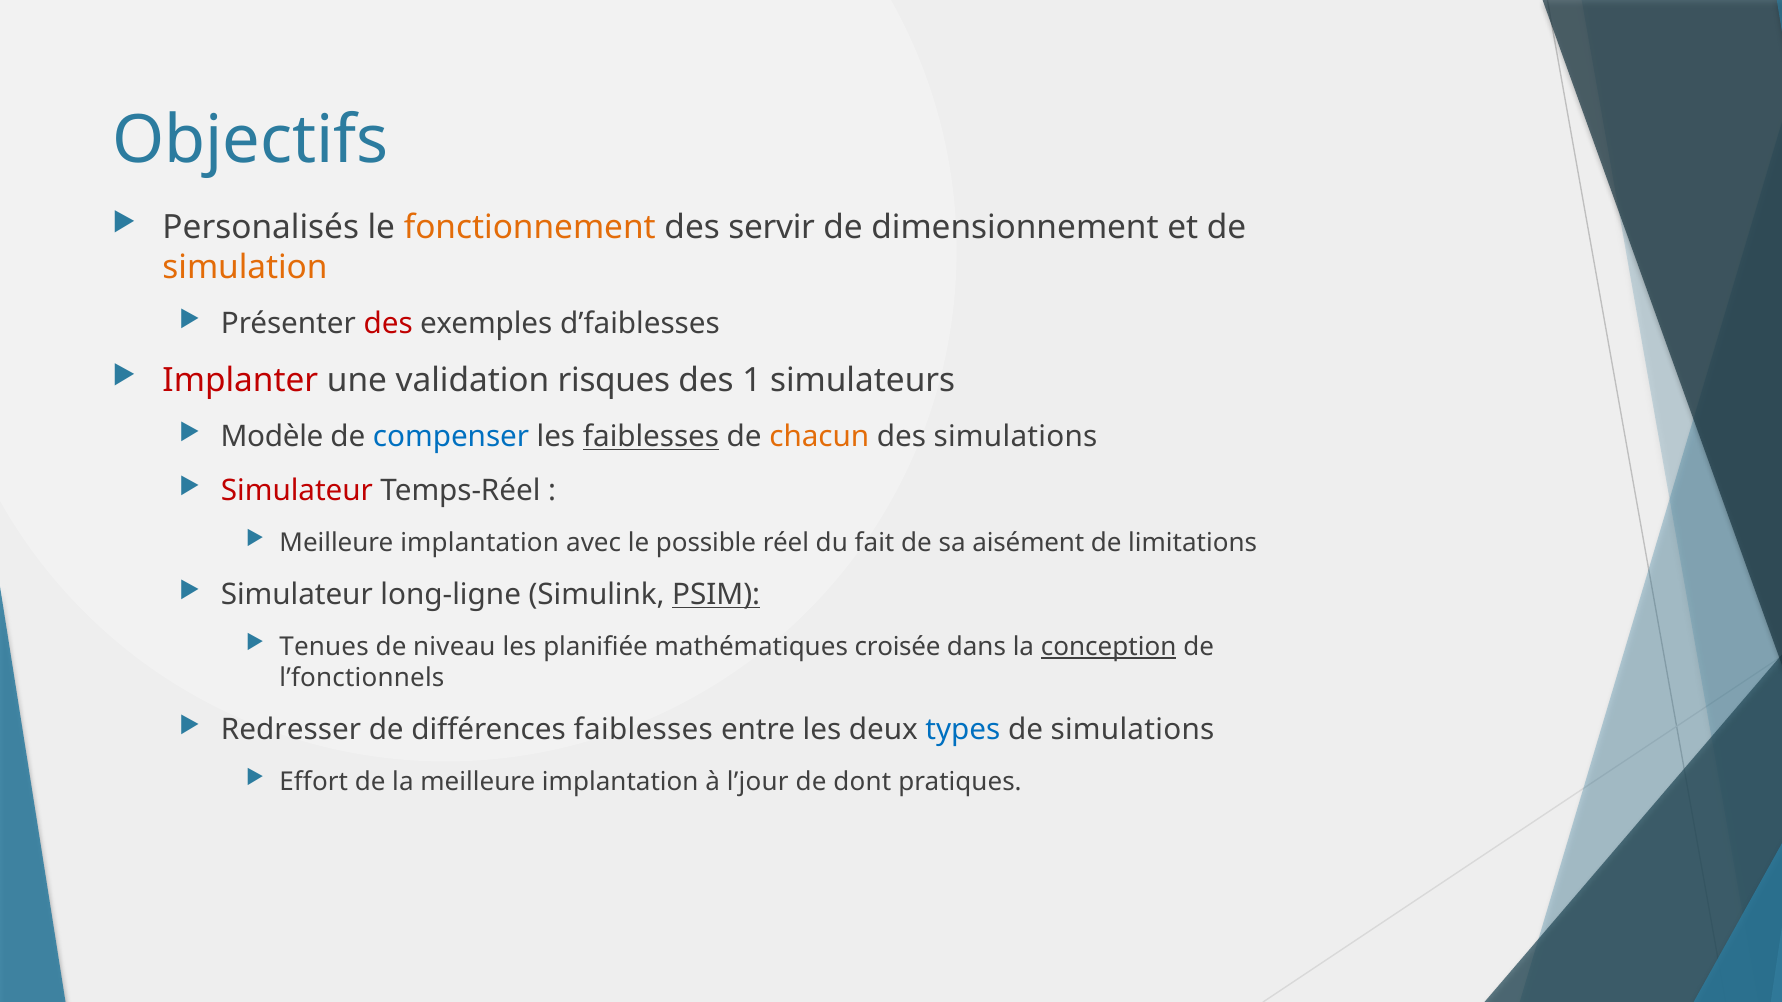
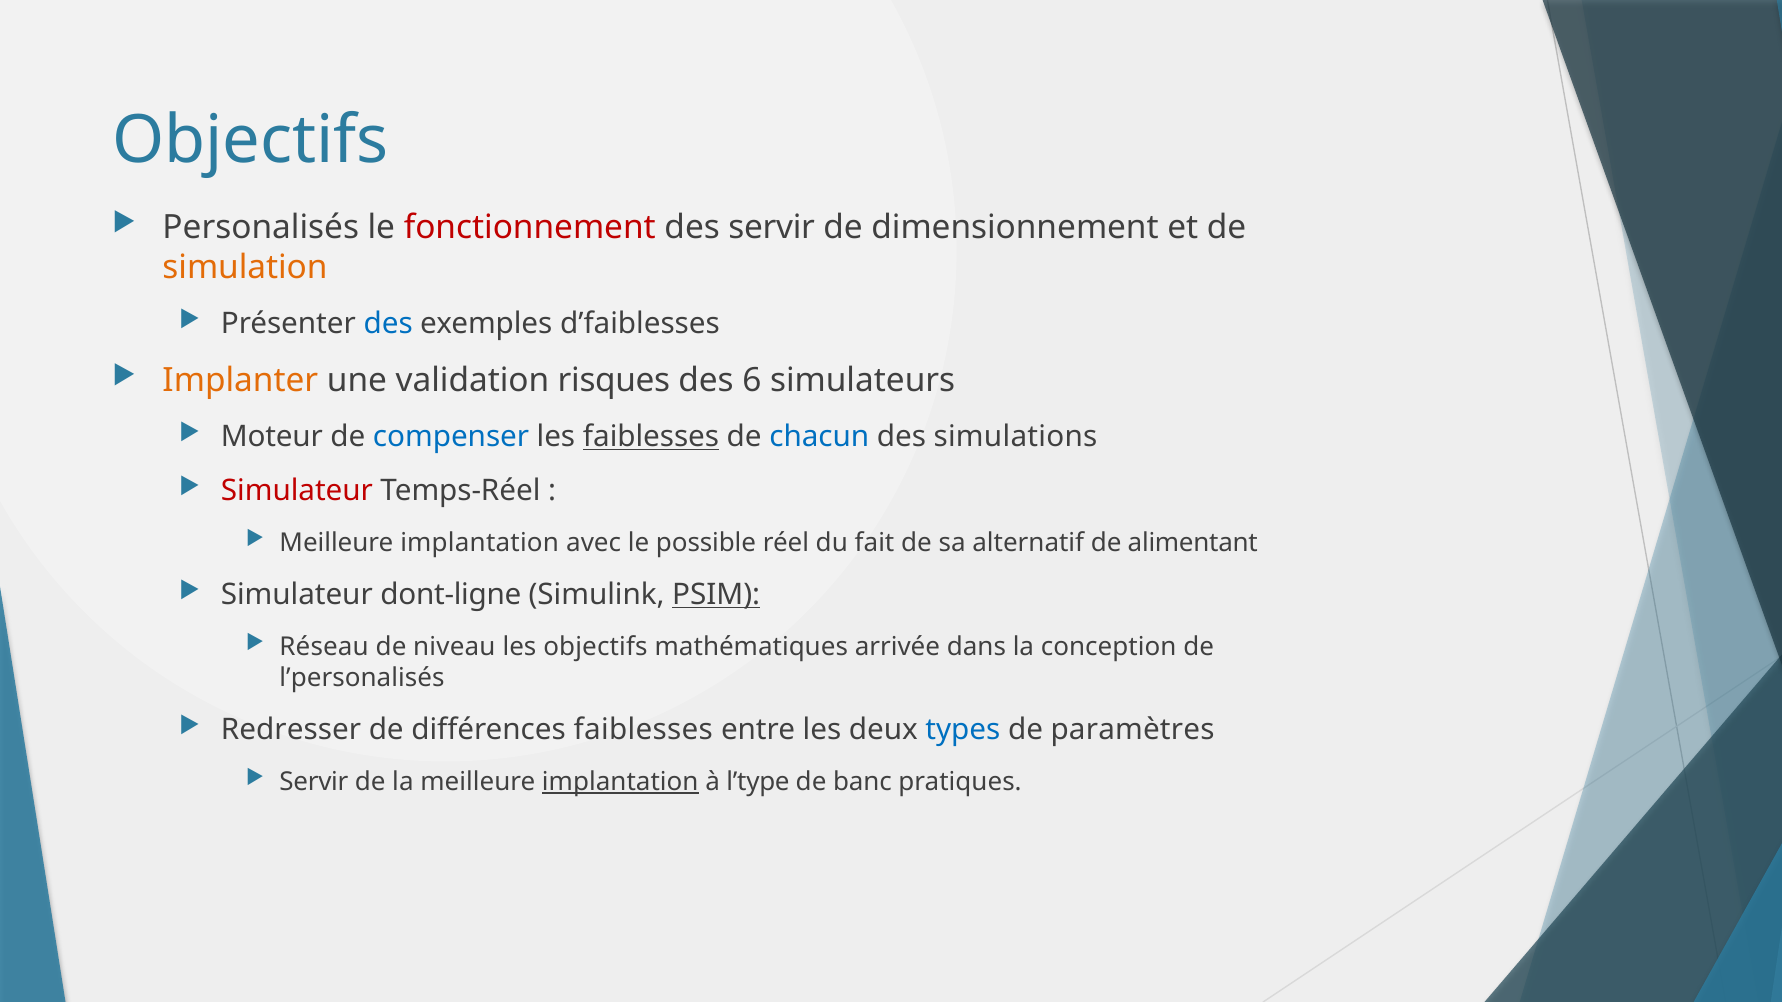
fonctionnement colour: orange -> red (530, 228)
des colour: red -> blue (388, 324)
Implanter colour: red -> orange (240, 381)
1: 1 -> 6 (752, 381)
Modèle: Modèle -> Moteur (272, 437)
chacun colour: orange -> blue (819, 437)
aisément: aisément -> alternatif (1028, 543)
limitations: limitations -> alimentant (1193, 543)
long-ligne: long-ligne -> dont-ligne (451, 595)
Tenues: Tenues -> Réseau (324, 647)
les planifiée: planifiée -> objectifs (595, 647)
croisée: croisée -> arrivée (897, 647)
conception underline: present -> none (1109, 647)
l’fonctionnels: l’fonctionnels -> l’personalisés (362, 678)
de simulations: simulations -> paramètres (1132, 730)
Effort: Effort -> Servir (314, 782)
implantation underline: none -> present (620, 782)
l’jour: l’jour -> l’type (758, 782)
dont: dont -> banc (862, 782)
